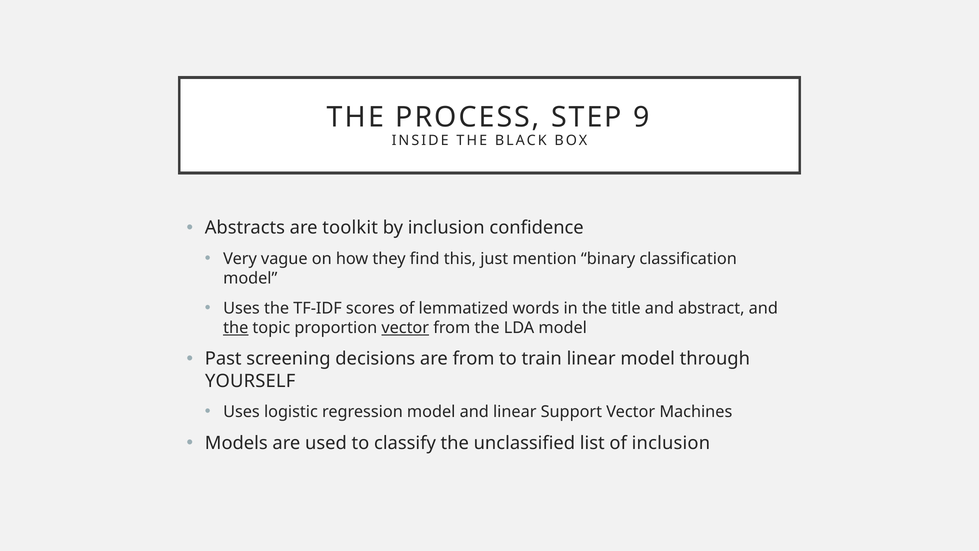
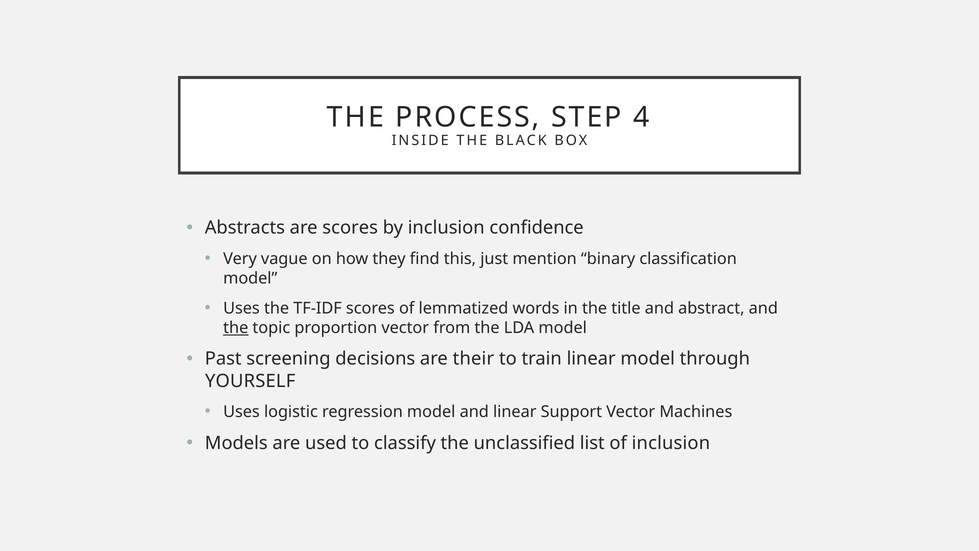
9: 9 -> 4 (641, 117)
are toolkit: toolkit -> scores (350, 228)
vector underline: present -> none (405, 328)
are from: from -> their (473, 359)
